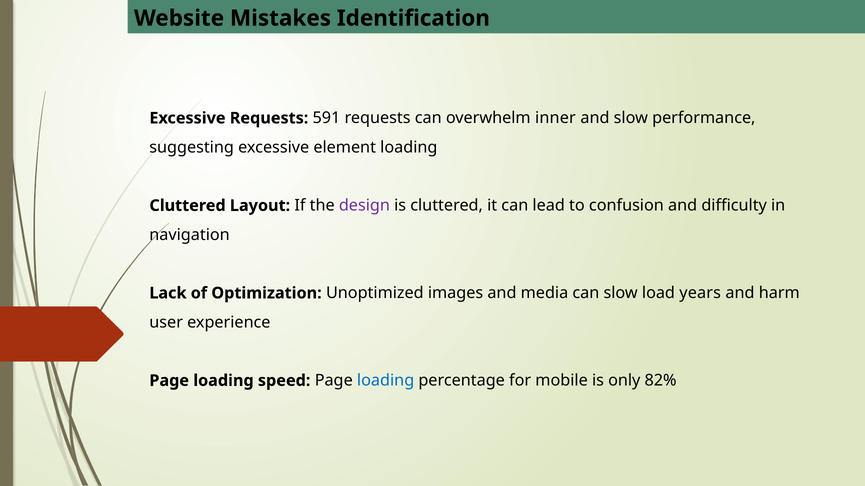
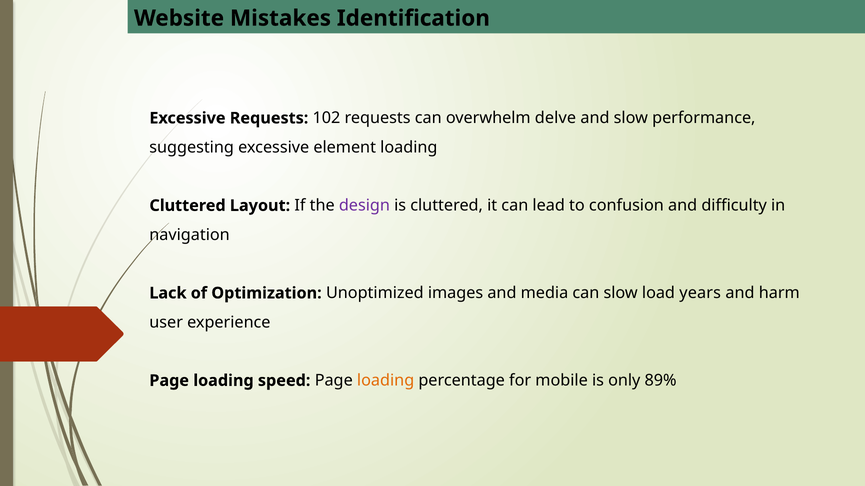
591: 591 -> 102 (327, 118)
inner: inner -> delve (555, 118)
loading colour: blue -> orange (386, 381)
82%: 82% -> 89% (661, 381)
